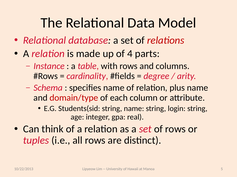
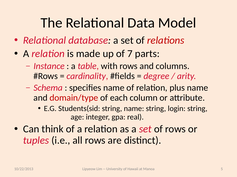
4: 4 -> 7 (130, 54)
